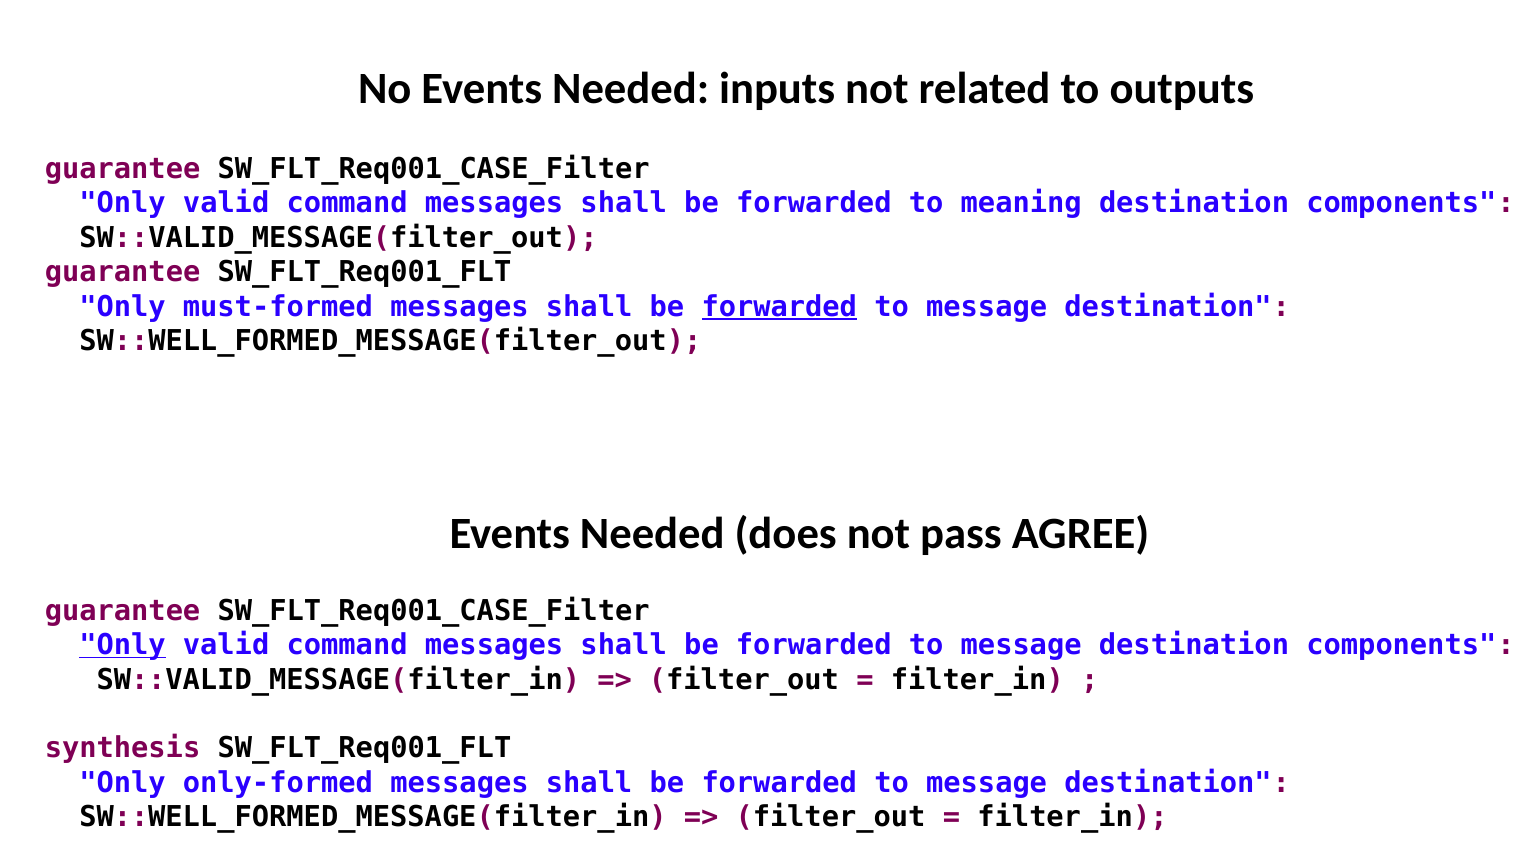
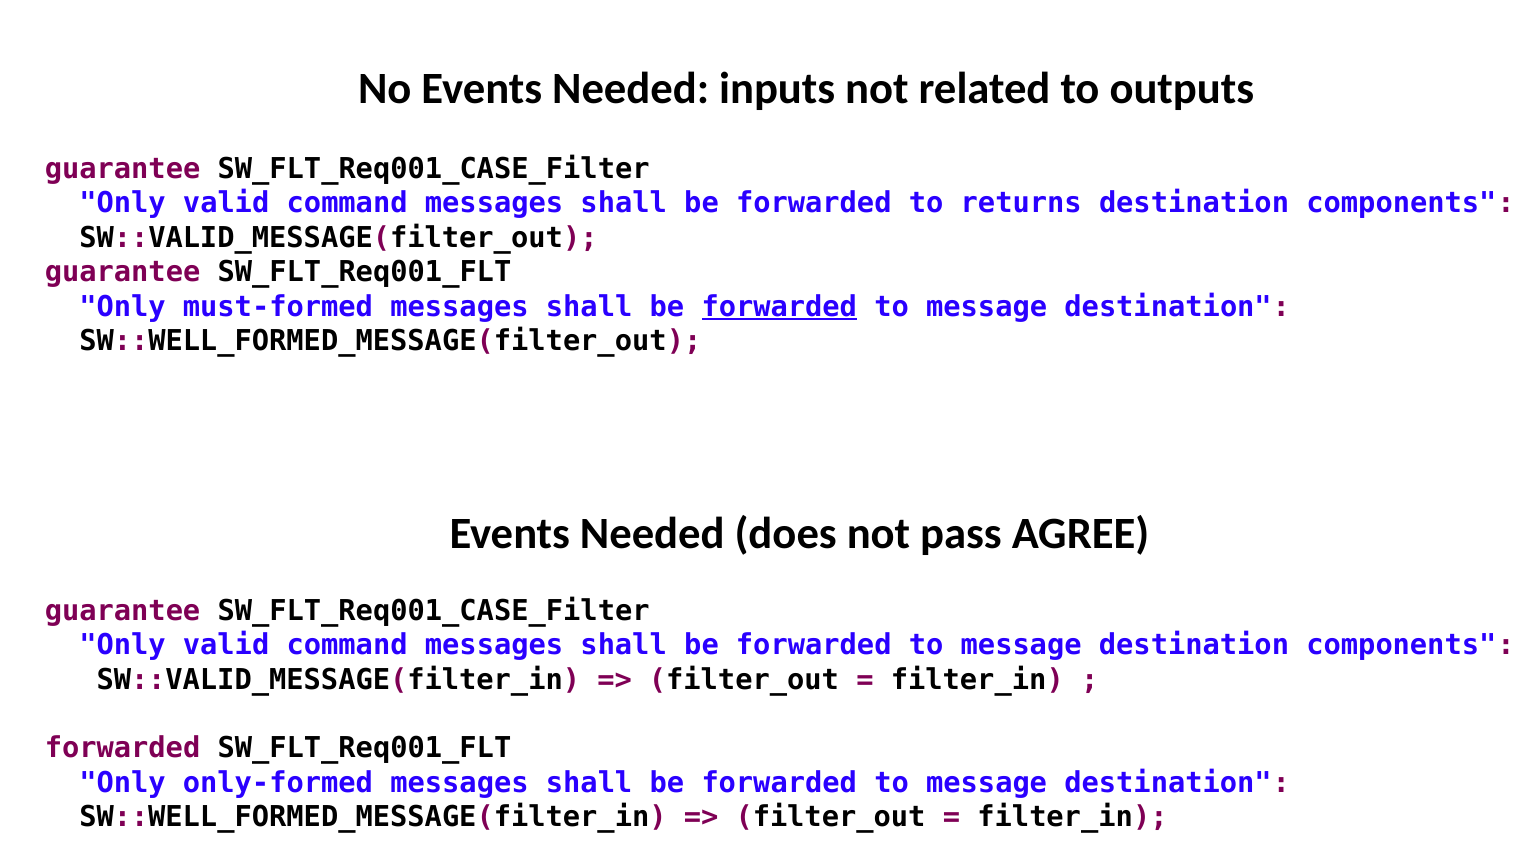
meaning: meaning -> returns (1021, 203)
Only underline: present -> none (122, 645)
synthesis: synthesis -> forwarded (123, 748)
